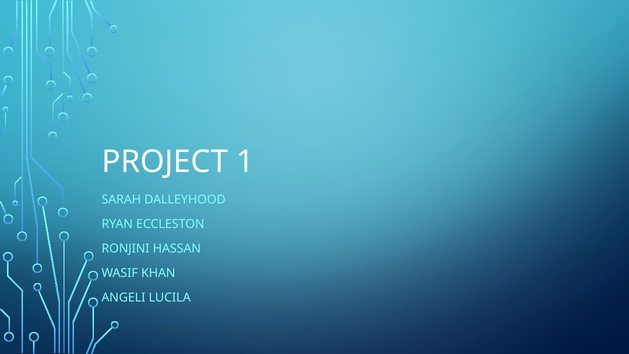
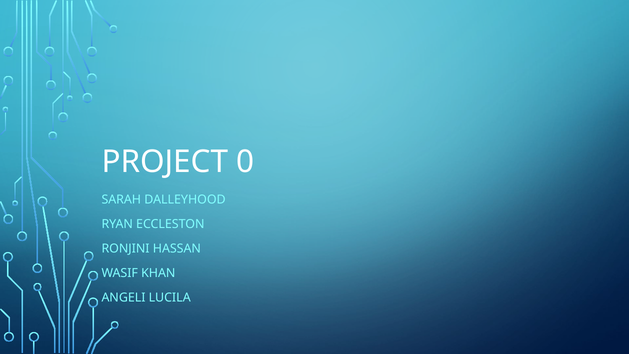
1: 1 -> 0 (245, 162)
